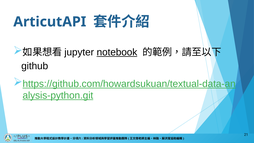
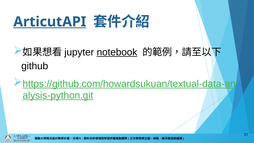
ArticutAPI underline: none -> present (50, 22)
